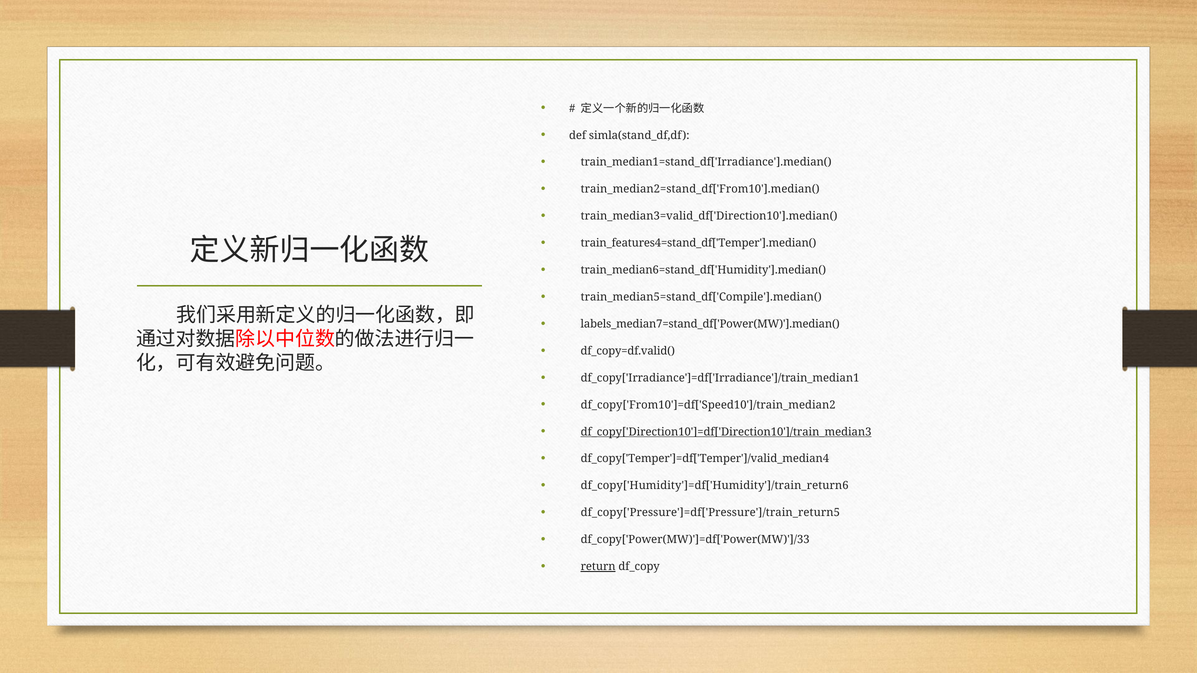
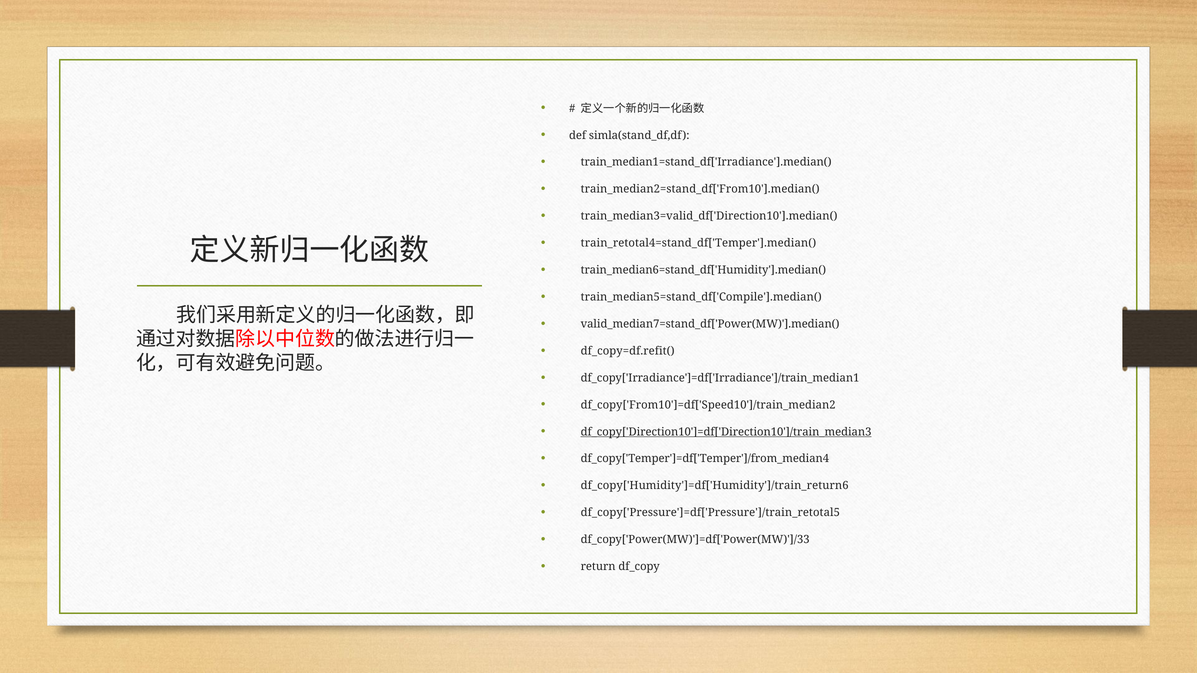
train_features4=stand_df['Temper'].median(: train_features4=stand_df['Temper'].median( -> train_retotal4=stand_df['Temper'].median( (698, 243)
labels_median7=stand_df['Power(MW)'].median(: labels_median7=stand_df['Power(MW)'].median( -> valid_median7=stand_df['Power(MW)'].median( (710, 324)
df_copy=df.valid(: df_copy=df.valid( -> df_copy=df.refit( (628, 351)
df_copy['Temper']=df['Temper']/valid_median4: df_copy['Temper']=df['Temper']/valid_median4 -> df_copy['Temper']=df['Temper']/from_median4 (705, 459)
df_copy['Pressure']=df['Pressure']/train_return5: df_copy['Pressure']=df['Pressure']/train_return5 -> df_copy['Pressure']=df['Pressure']/train_retotal5 (710, 513)
return underline: present -> none (598, 567)
